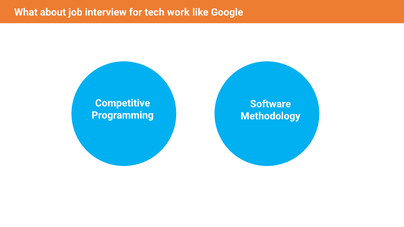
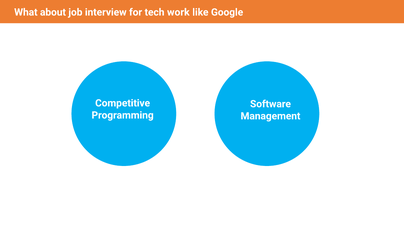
Methodology: Methodology -> Management (270, 116)
